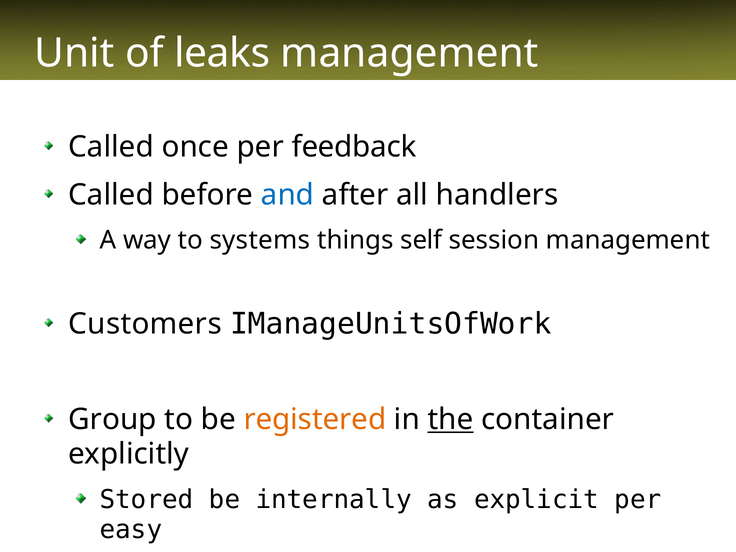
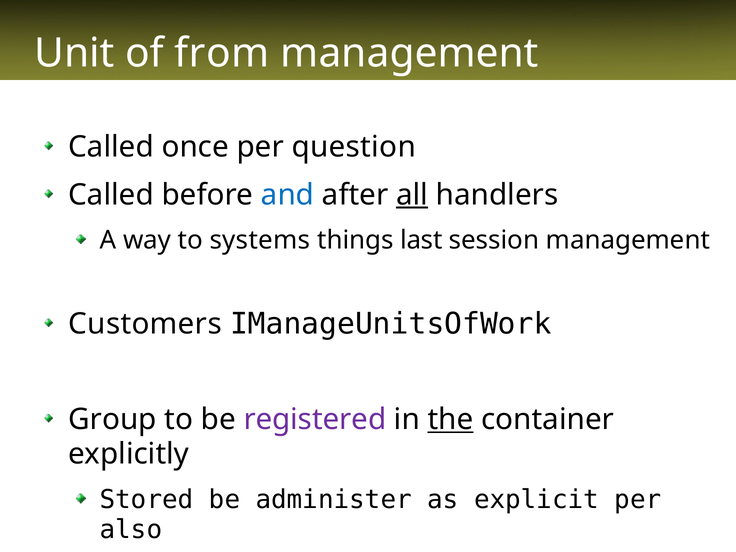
leaks: leaks -> from (222, 53)
feedback: feedback -> question (354, 147)
all underline: none -> present (412, 195)
self: self -> last (421, 240)
registered colour: orange -> purple (315, 420)
internally: internally -> administer (334, 500)
easy: easy -> also (131, 530)
